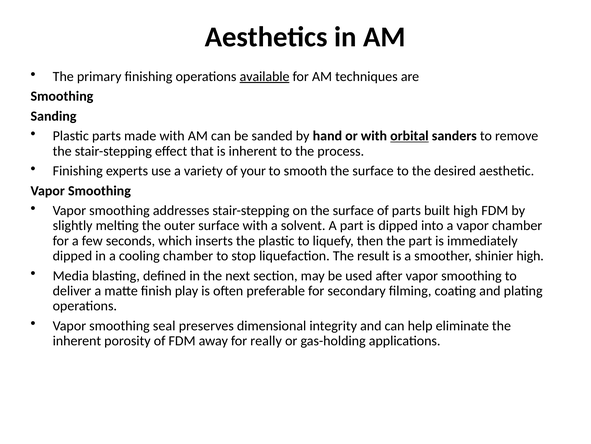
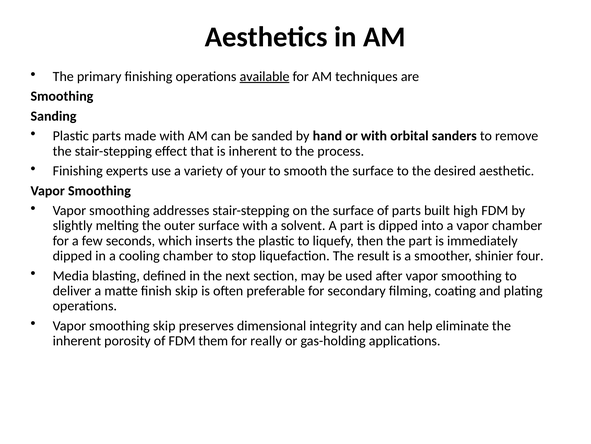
orbital underline: present -> none (409, 136)
shinier high: high -> four (530, 255)
finish play: play -> skip (186, 290)
smoothing seal: seal -> skip (164, 325)
away: away -> them (213, 340)
